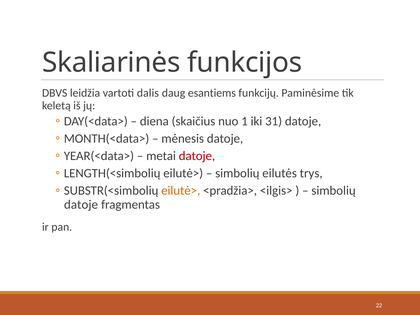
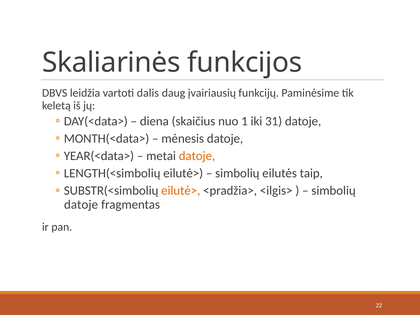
esantiems: esantiems -> įvairiausių (212, 93)
datoje colour: red -> orange (197, 156)
trys: trys -> taip (311, 173)
